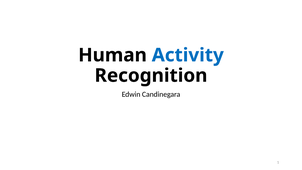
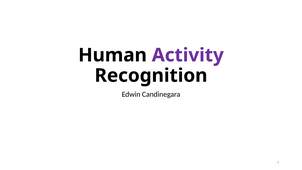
Activity colour: blue -> purple (188, 55)
